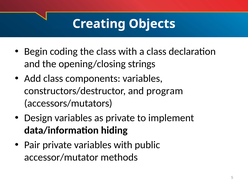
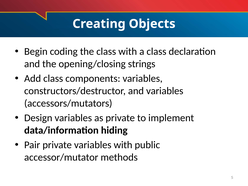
and program: program -> variables (165, 91)
